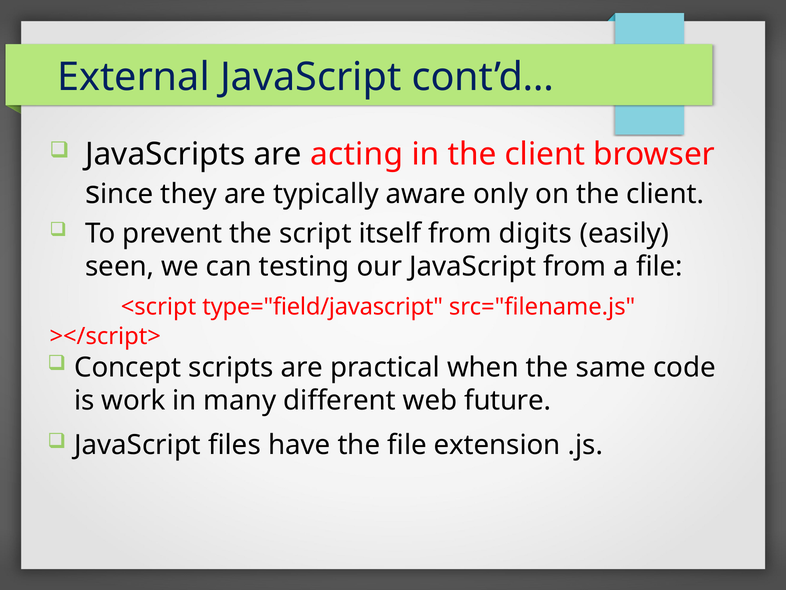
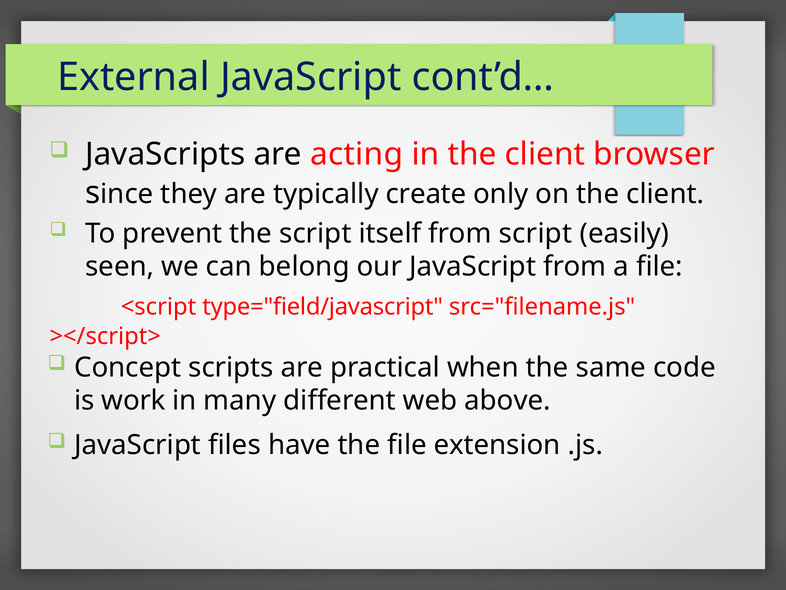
aware: aware -> create (426, 194)
from digits: digits -> script (535, 233)
testing: testing -> belong (304, 267)
future: future -> above (507, 400)
